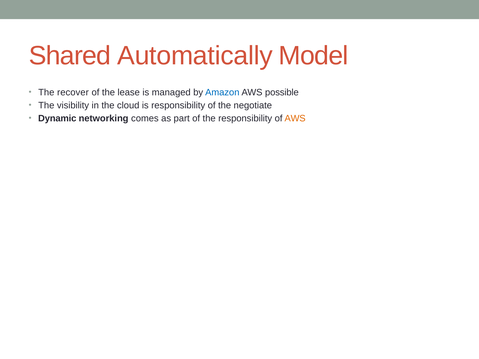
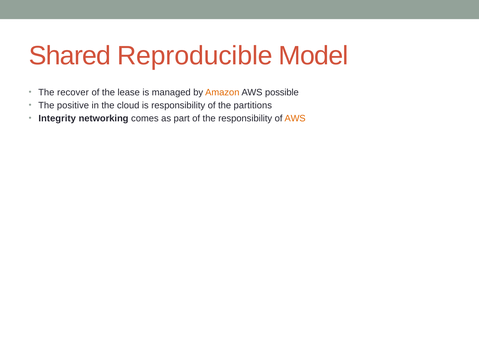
Automatically: Automatically -> Reproducible (195, 56)
Amazon colour: blue -> orange (222, 92)
visibility: visibility -> positive (73, 106)
negotiate: negotiate -> partitions (253, 106)
Dynamic: Dynamic -> Integrity (57, 119)
